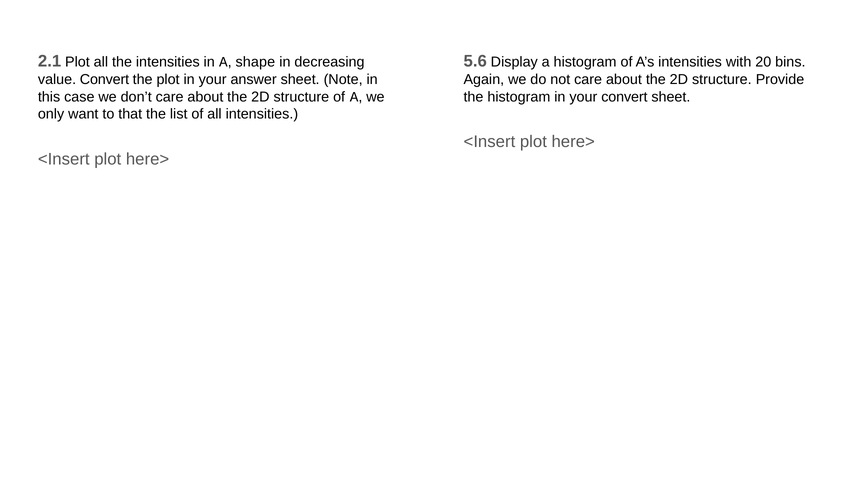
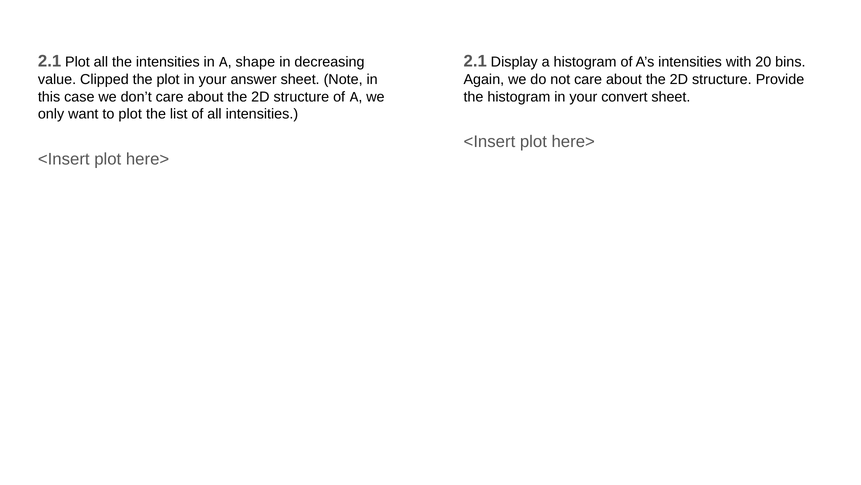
5.6: 5.6 -> 2.1 (475, 61)
value Convert: Convert -> Clipped (104, 80)
to that: that -> plot (130, 114)
